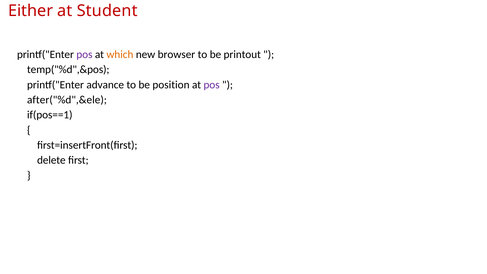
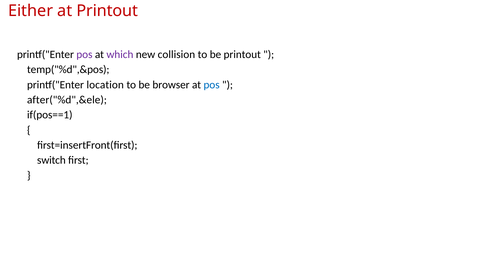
at Student: Student -> Printout (107, 11)
which colour: orange -> purple (120, 55)
browser: browser -> collision (176, 55)
advance: advance -> location (105, 85)
position: position -> browser (171, 85)
pos colour: purple -> blue (212, 85)
delete: delete -> switch (51, 160)
